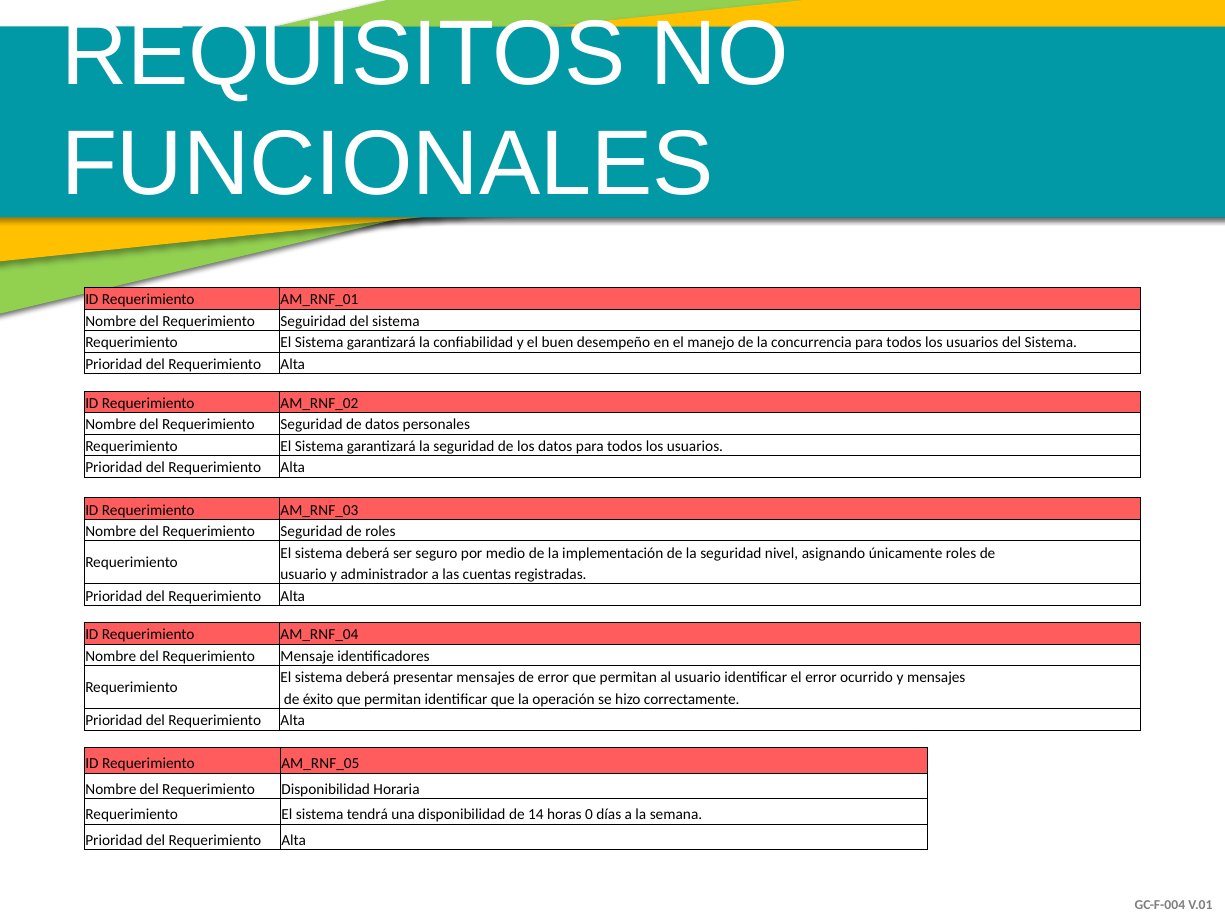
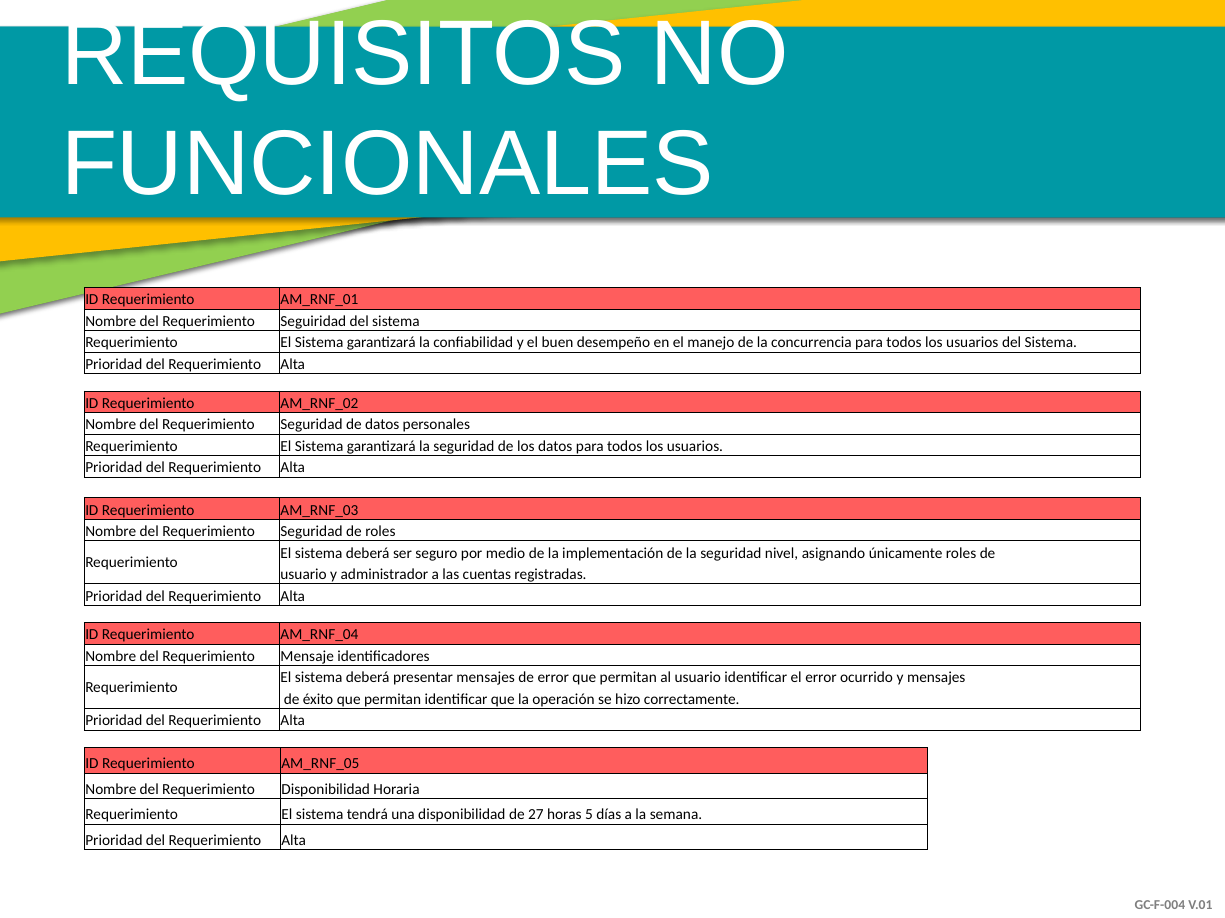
14: 14 -> 27 (536, 816)
0: 0 -> 5 (589, 816)
